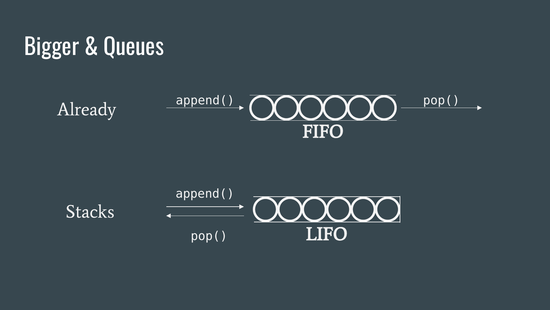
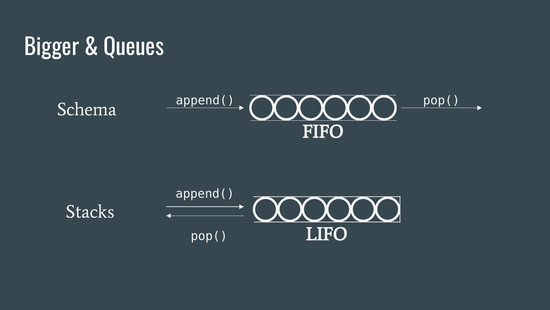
Already: Already -> Schema (87, 109)
